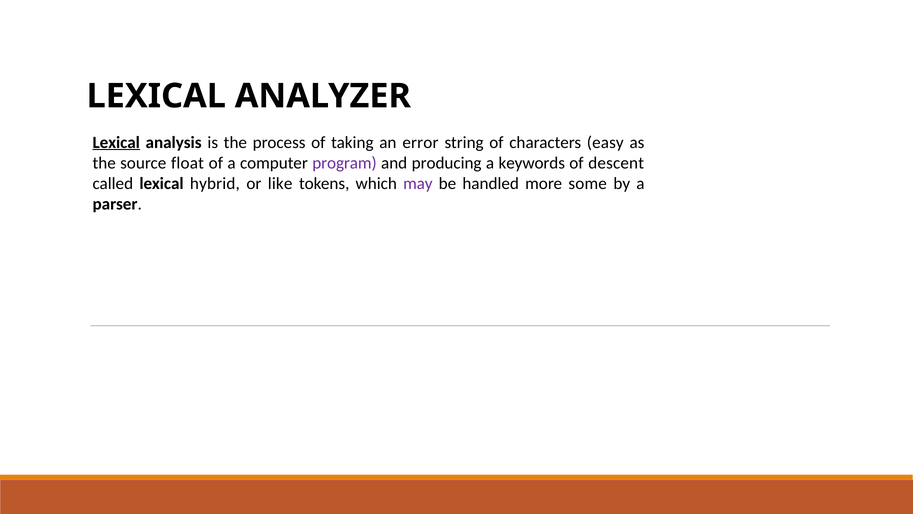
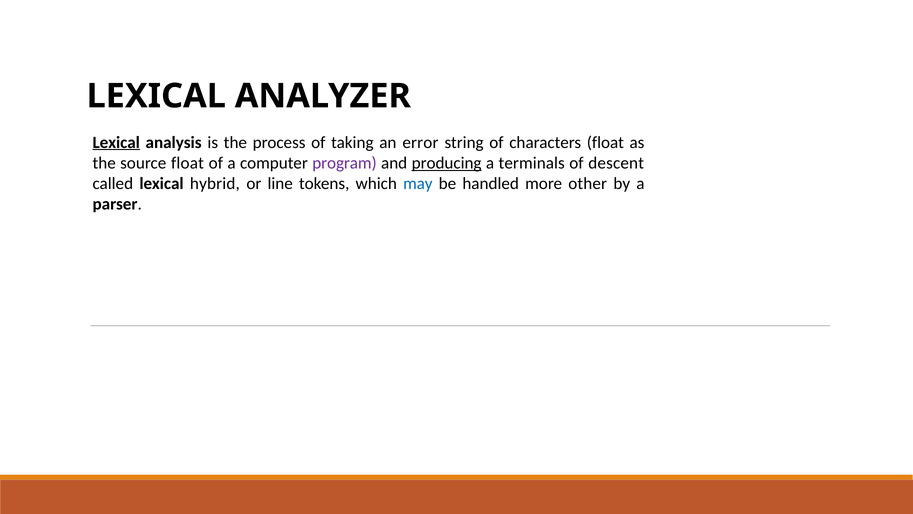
characters easy: easy -> float (605, 142)
producing underline: none -> present (447, 163)
keywords: keywords -> terminals (532, 163)
like: like -> line (280, 183)
may colour: purple -> blue (418, 183)
some: some -> other (588, 183)
